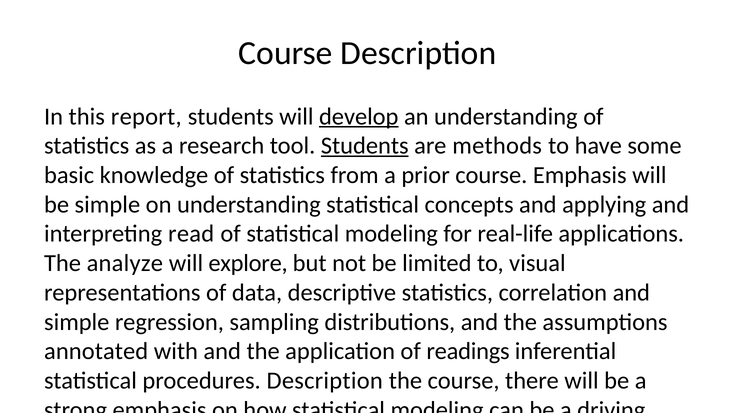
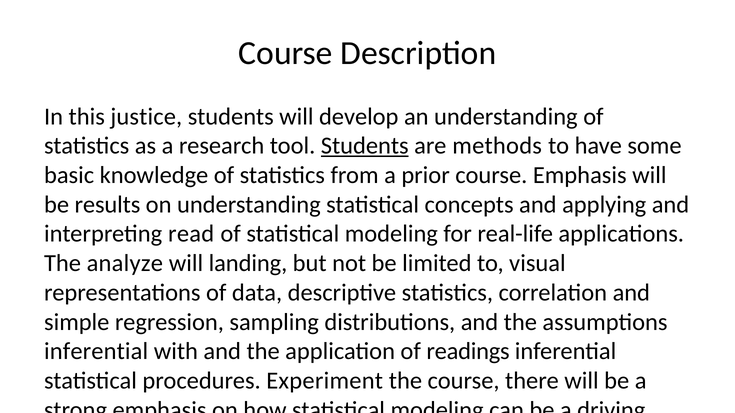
this report: report -> justice (146, 117)
develop underline: present -> none (359, 117)
be simple: simple -> results (107, 205)
explore: explore -> landing (248, 264)
annotated: annotated -> inferential (96, 352)
procedures Description: Description -> Experiment (325, 381)
